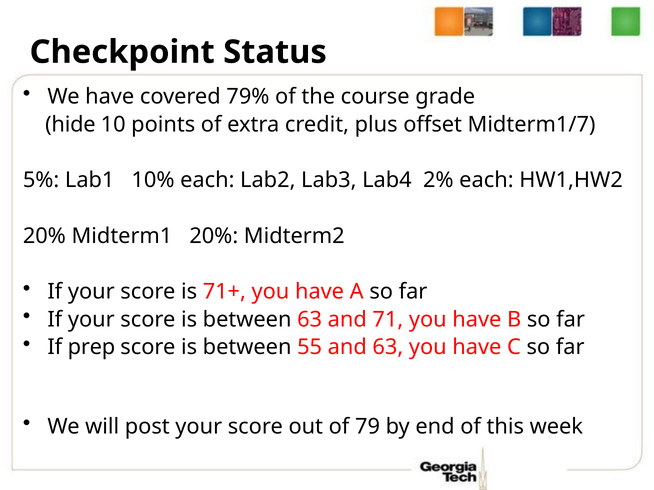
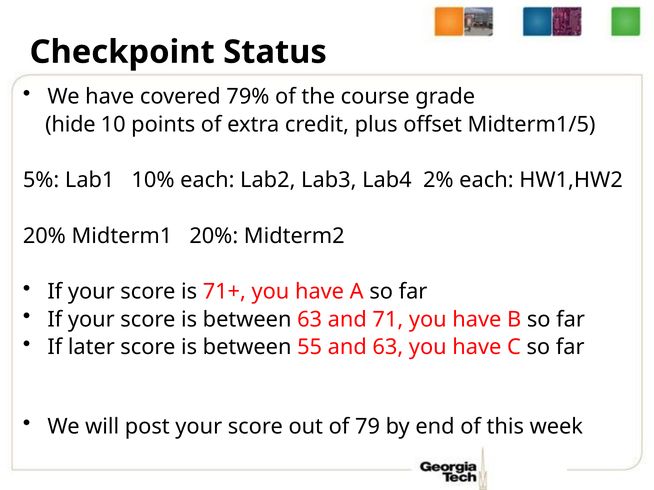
Midterm1/7: Midterm1/7 -> Midterm1/5 (532, 125)
prep: prep -> later (91, 348)
